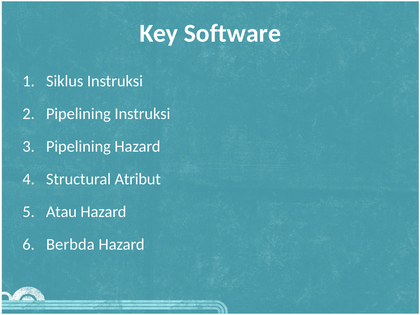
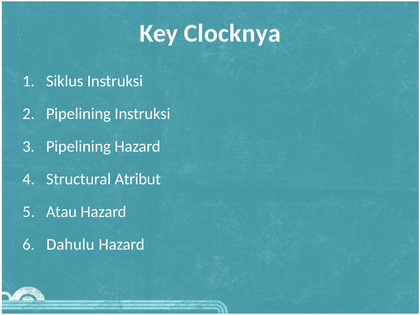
Software: Software -> Clocknya (232, 33)
Berbda: Berbda -> Dahulu (70, 245)
